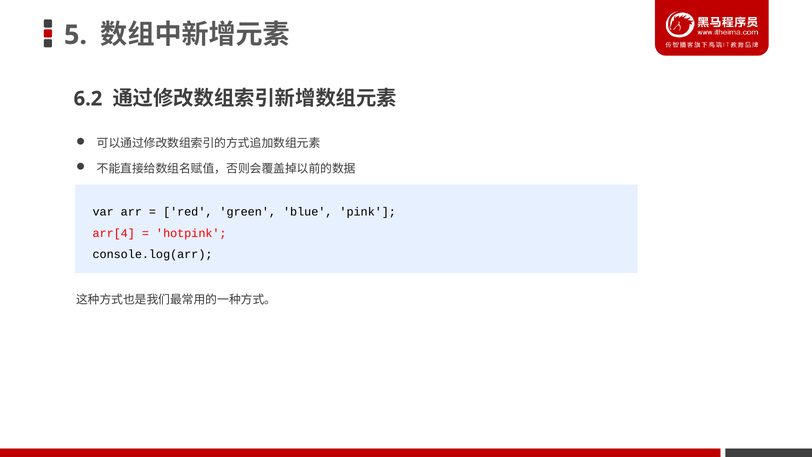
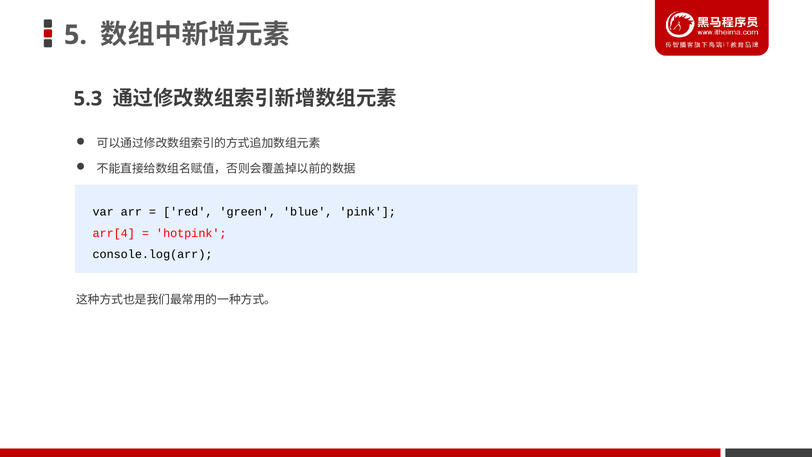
6.2: 6.2 -> 5.3 (88, 99)
